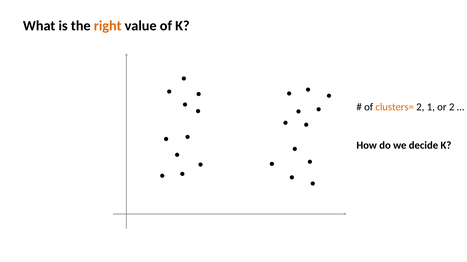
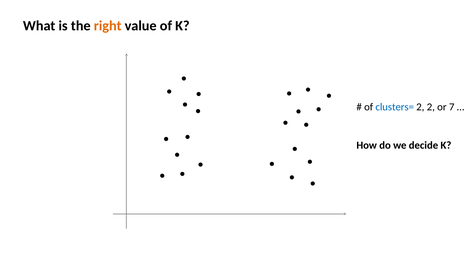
clusters= colour: orange -> blue (395, 107)
2 1: 1 -> 2 (431, 107)
or 2: 2 -> 7 (452, 107)
